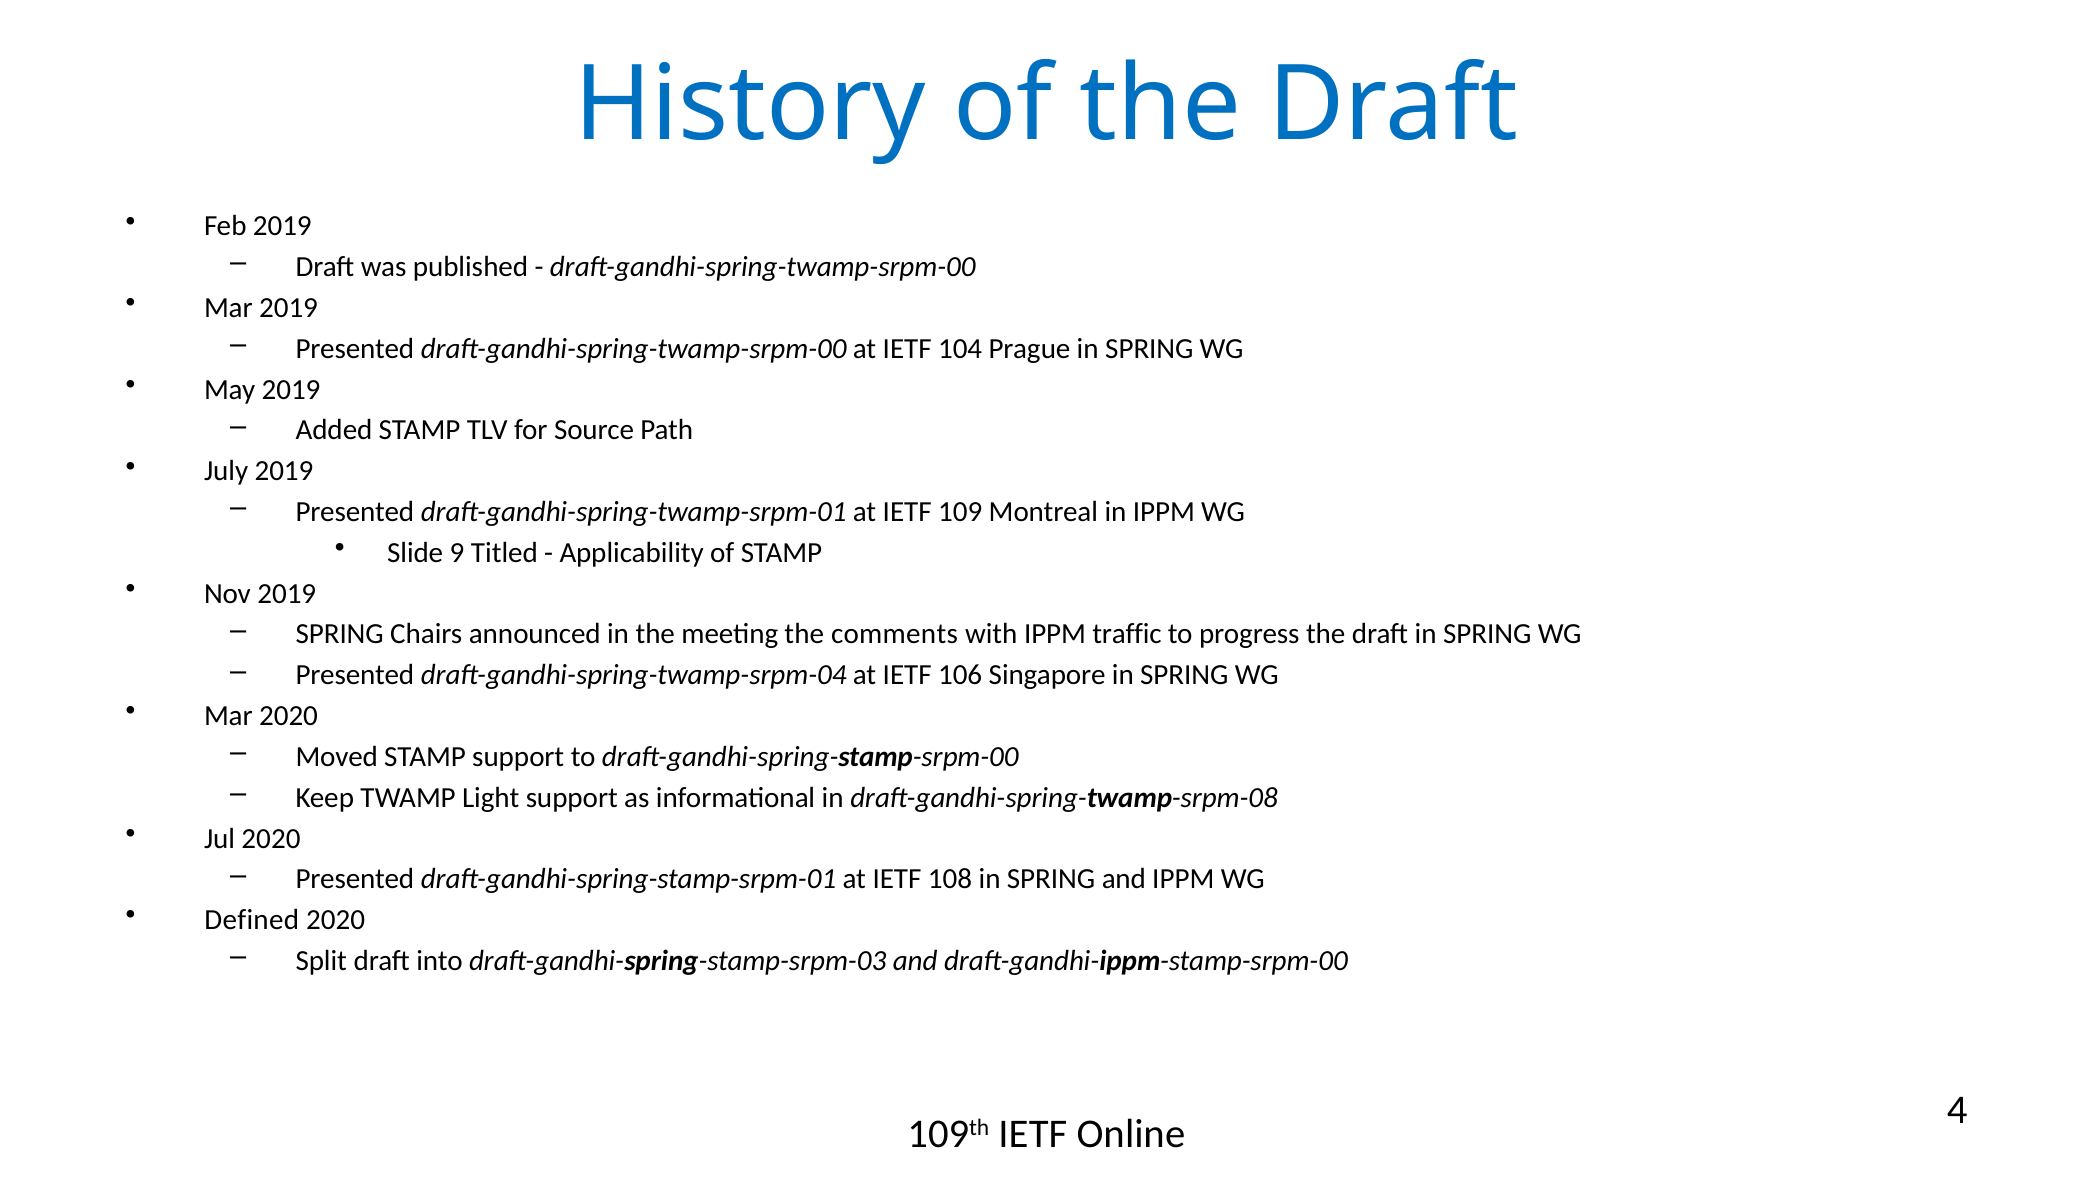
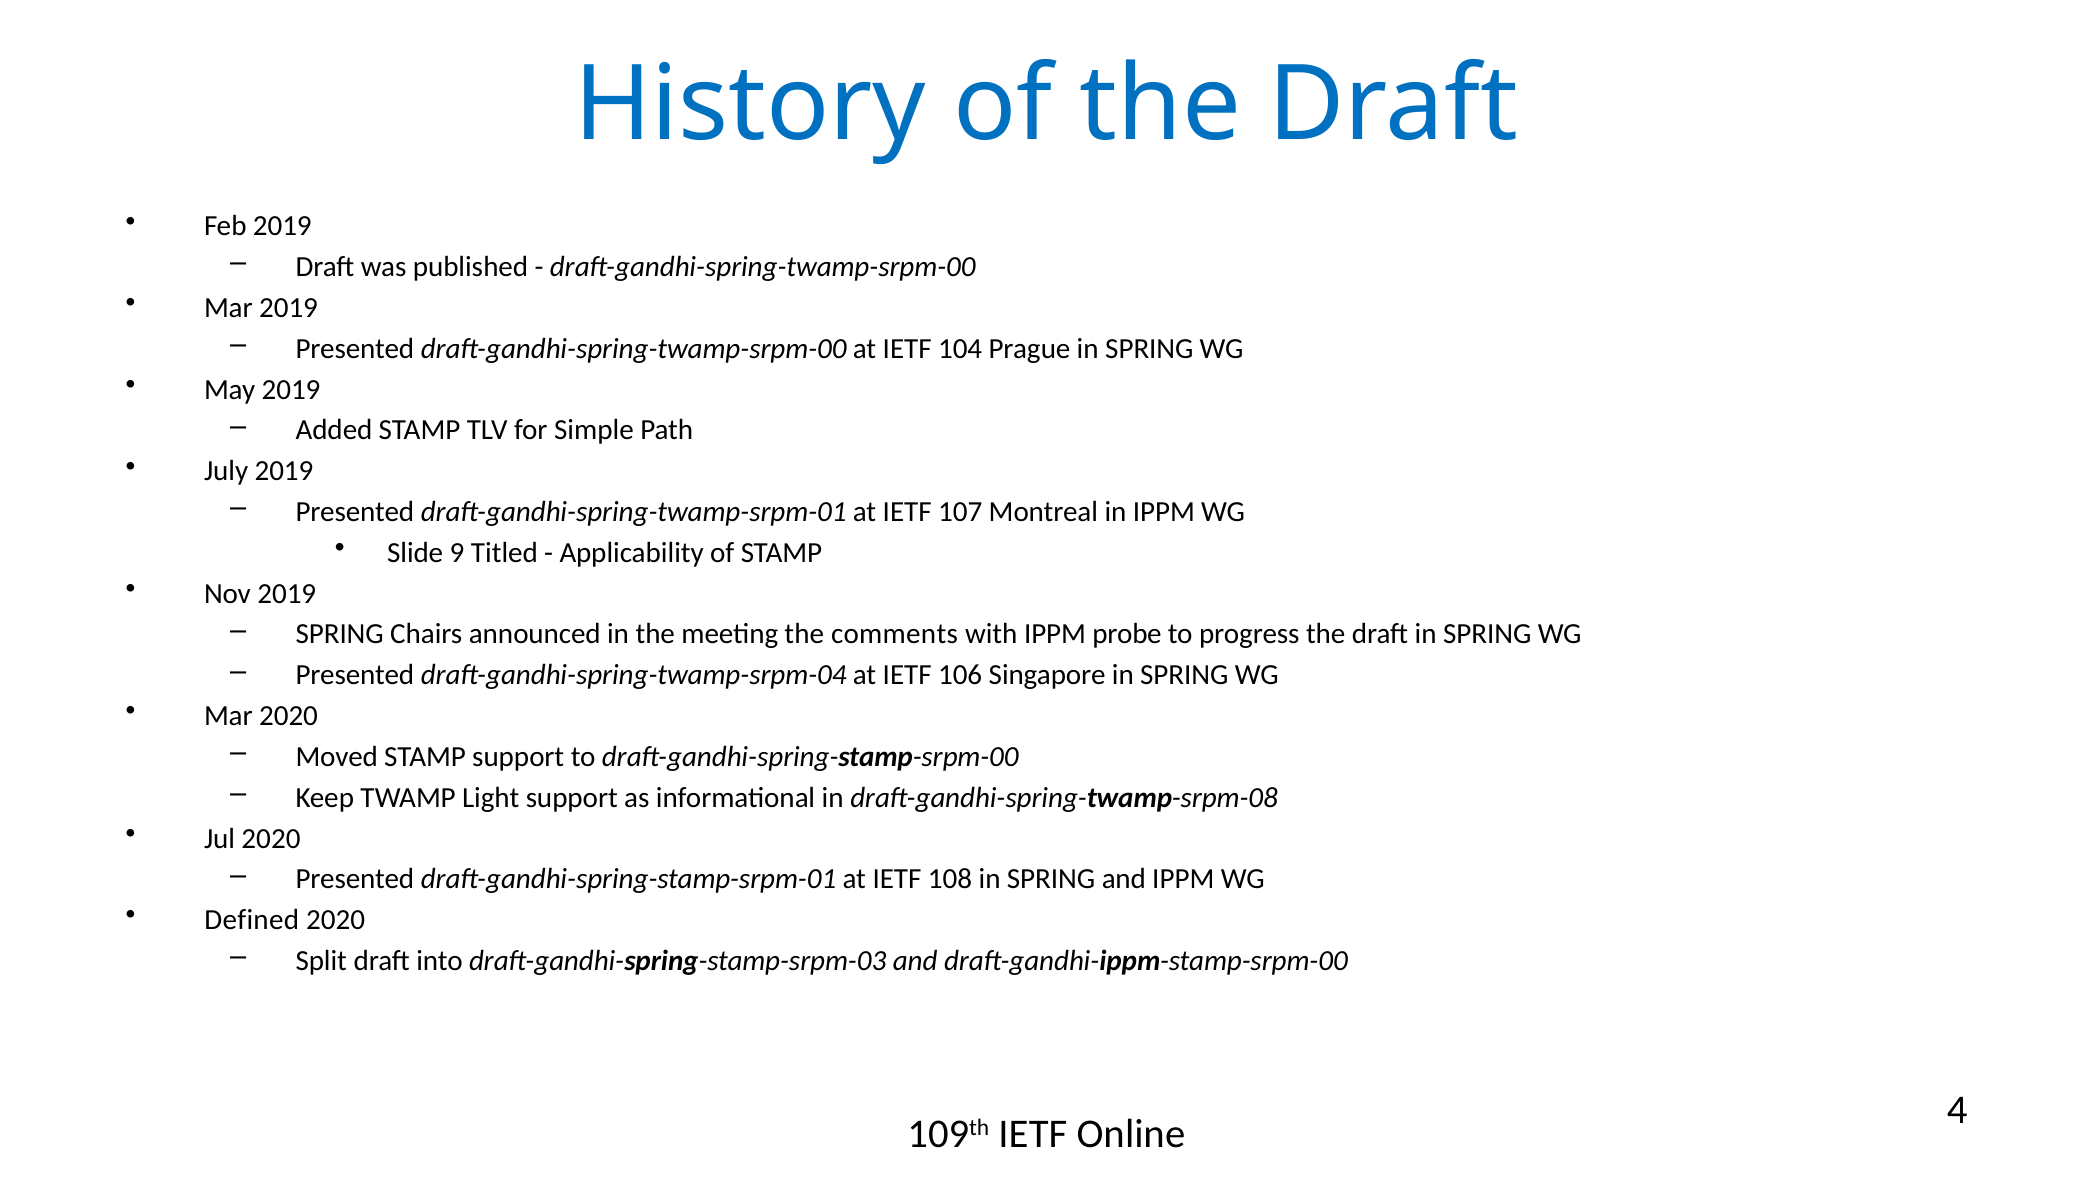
Source: Source -> Simple (594, 430)
109: 109 -> 107 (960, 512)
traffic: traffic -> probe (1127, 634)
